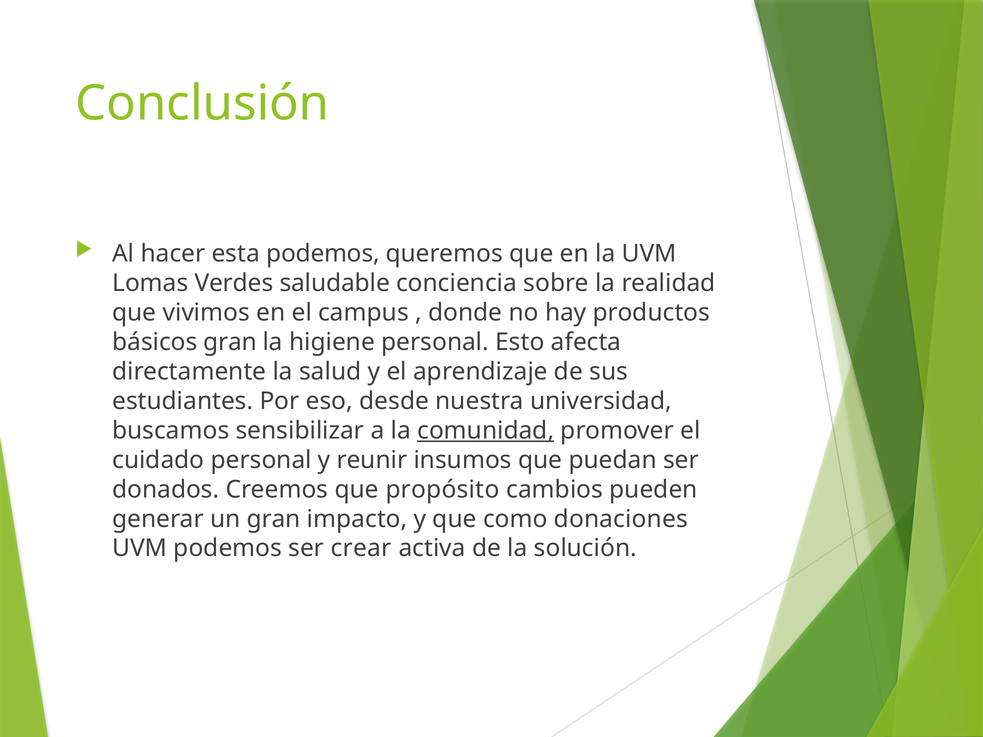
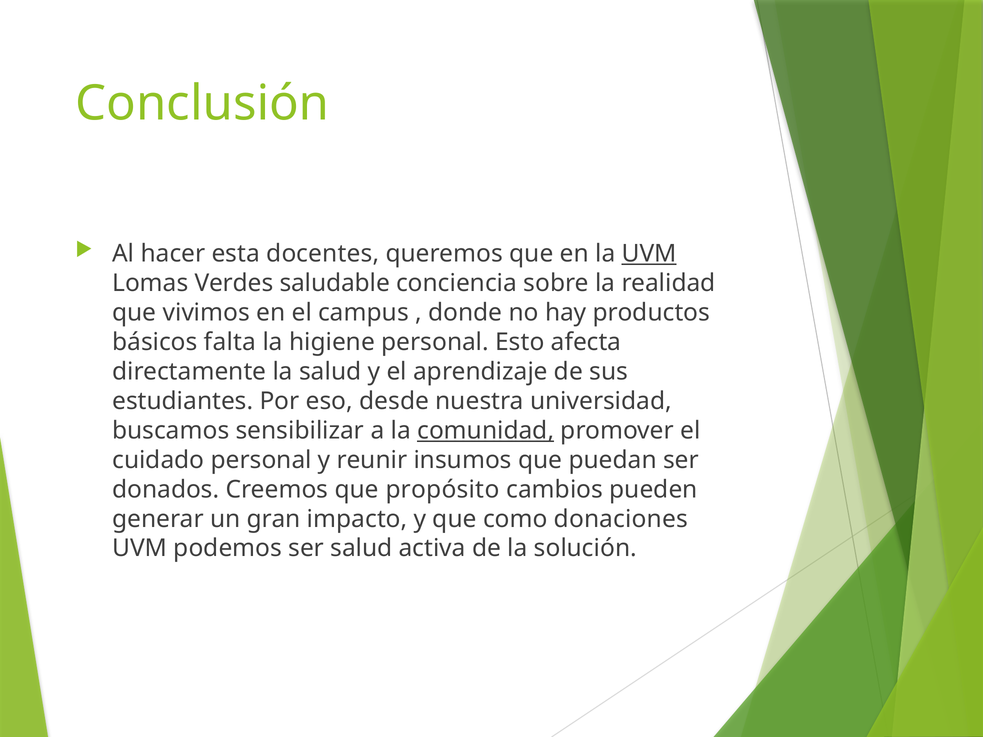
esta podemos: podemos -> docentes (323, 254)
UVM underline: none -> present (649, 254)
básicos gran: gran -> falta (230, 342)
ser crear: crear -> salud (361, 549)
